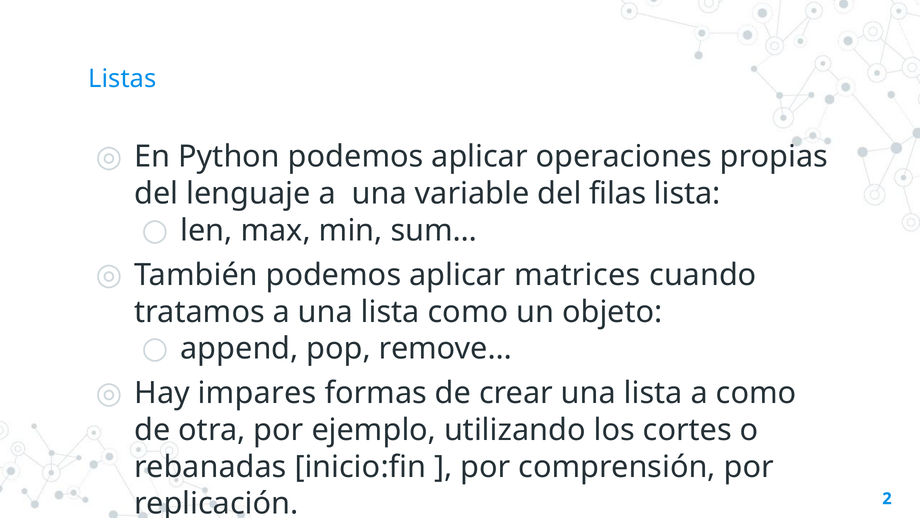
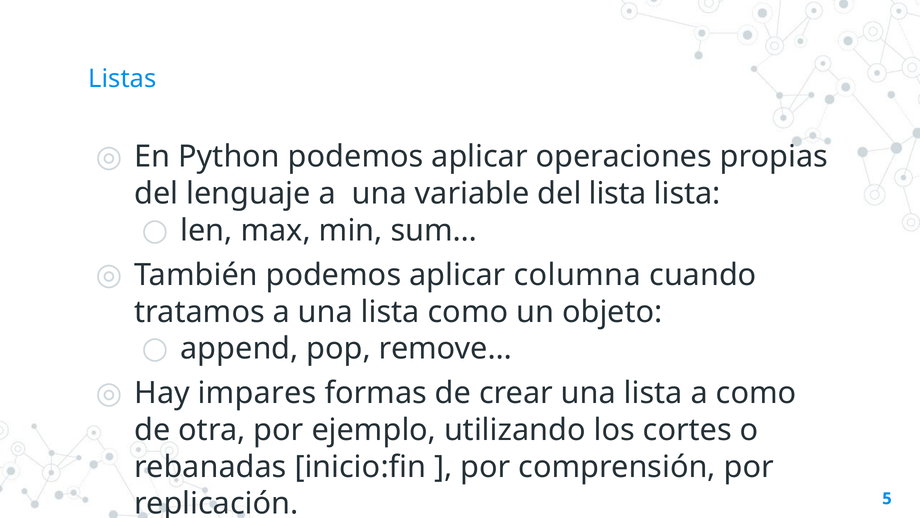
del filas: filas -> lista (618, 194)
matrices: matrices -> columna (577, 275)
2: 2 -> 5 (887, 498)
